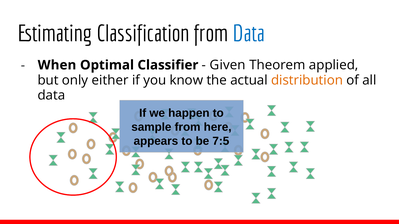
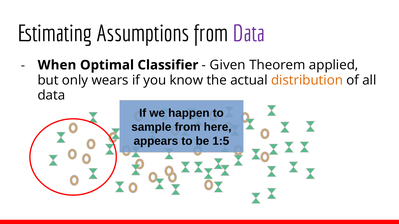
Classification: Classification -> Assumptions (143, 34)
Data colour: blue -> purple (249, 34)
either: either -> wears (110, 80)
7:5: 7:5 -> 1:5 (221, 141)
